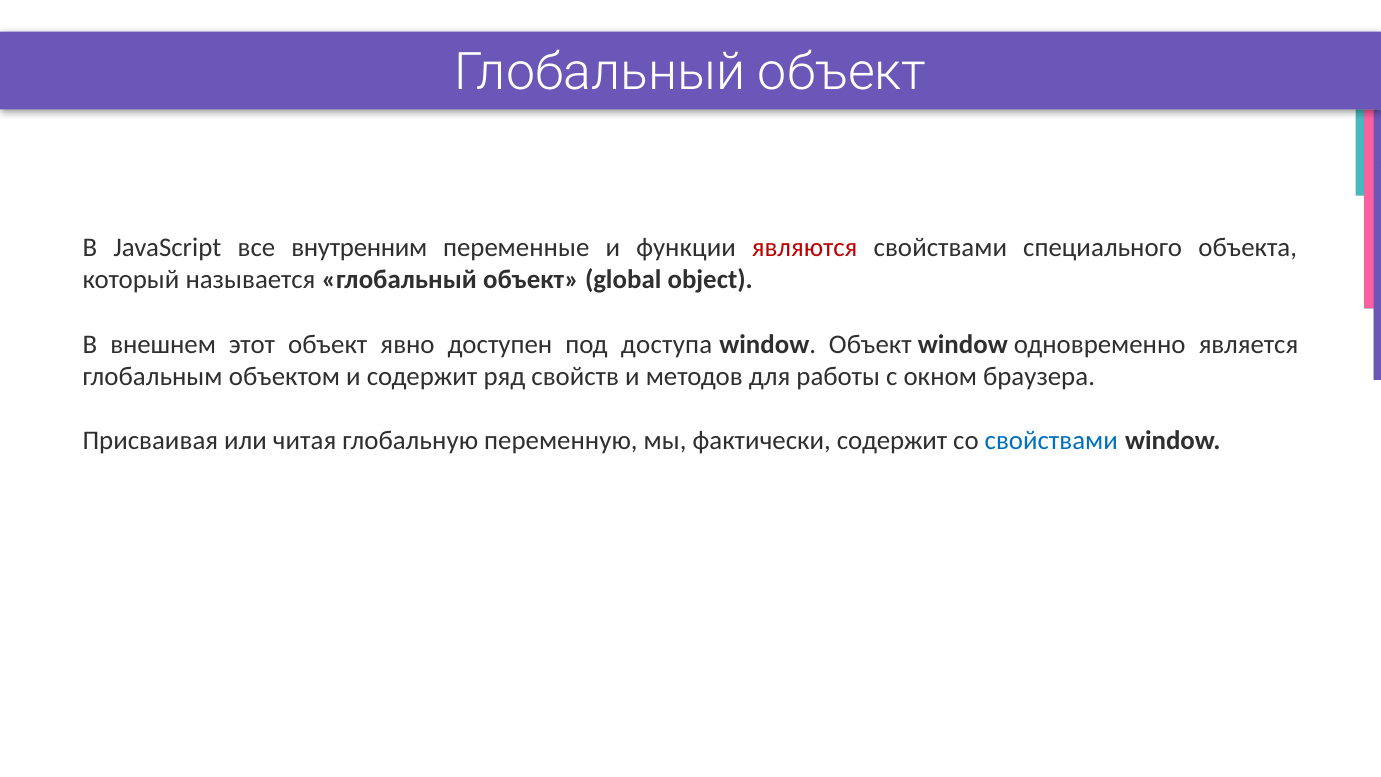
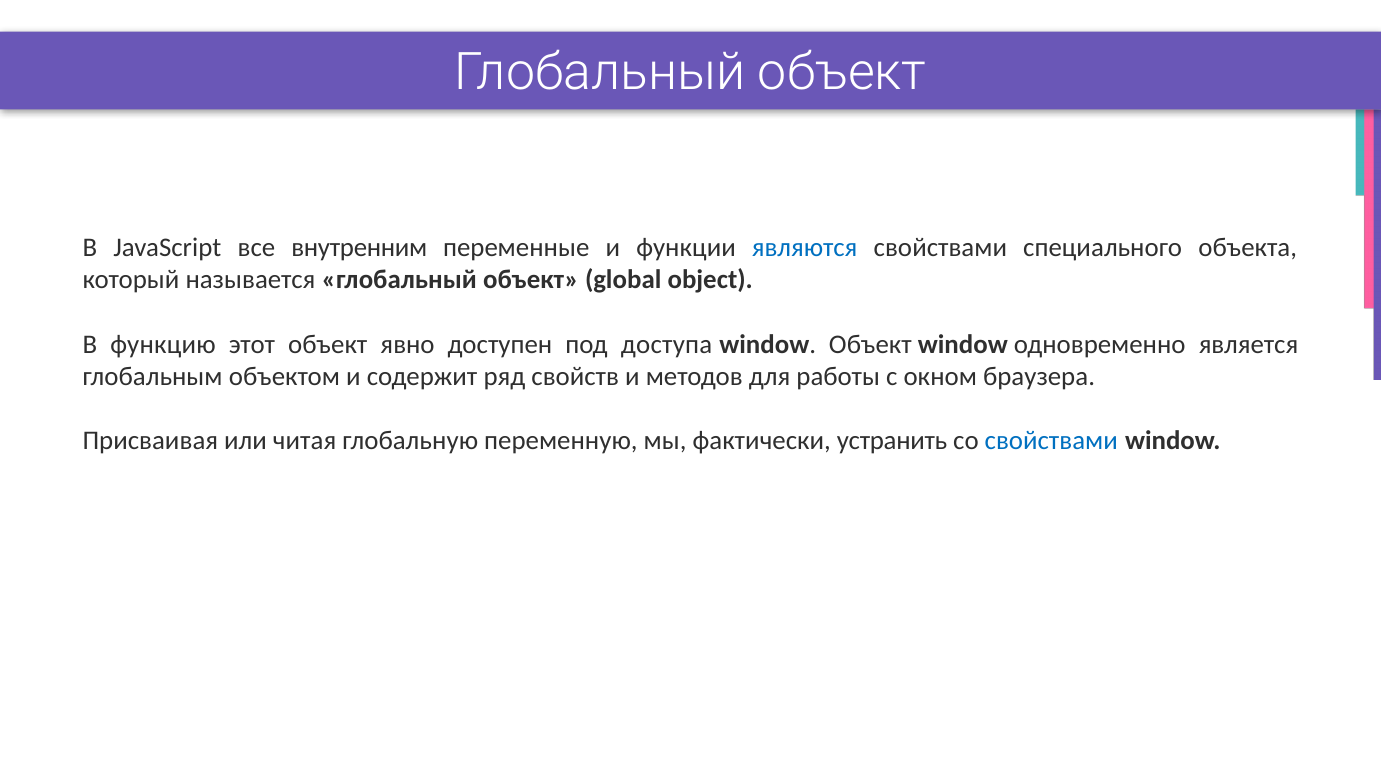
являются colour: red -> blue (805, 247)
внешнем: внешнем -> функцию (163, 344)
фактически содержит: содержит -> устранить (892, 441)
